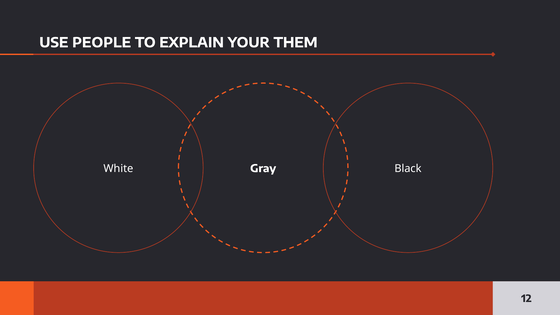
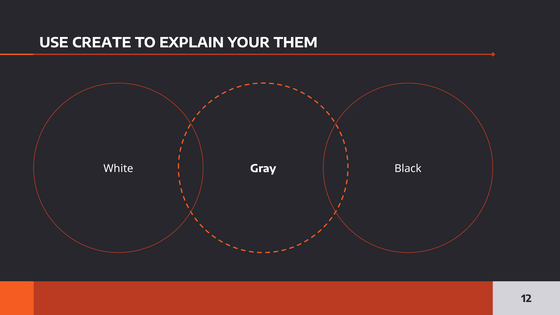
PEOPLE: PEOPLE -> CREATE (102, 43)
